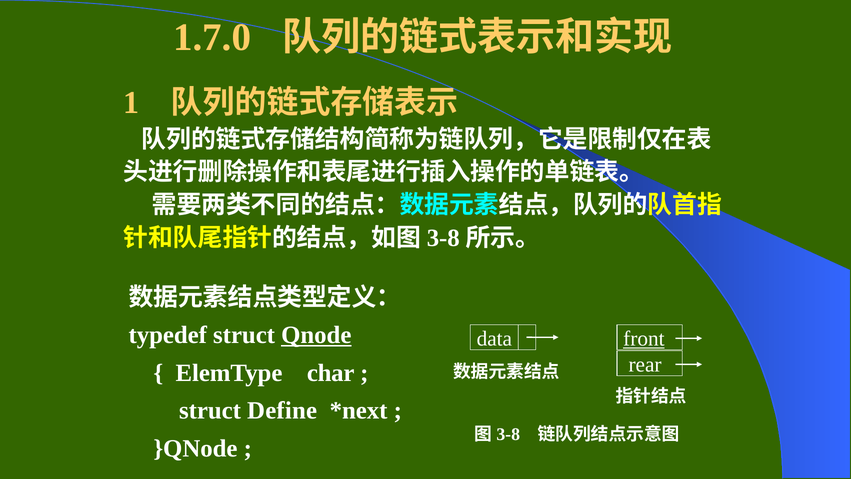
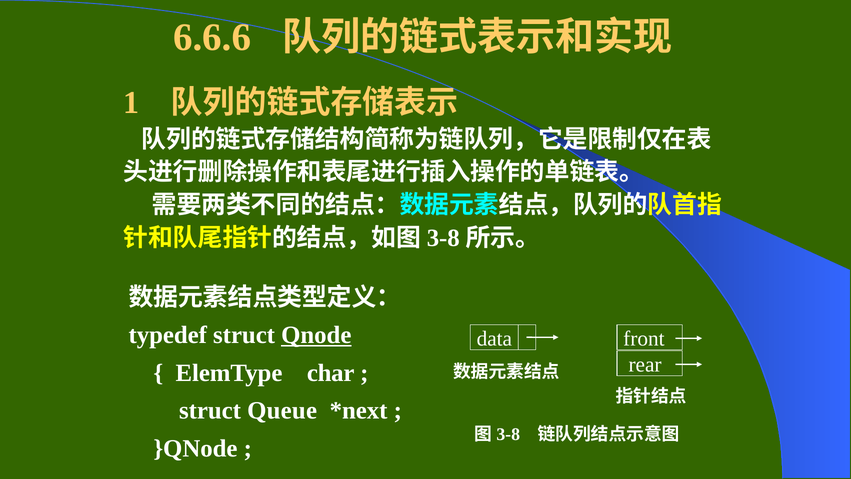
1.7.0: 1.7.0 -> 6.6.6 (212, 37)
front underline: present -> none (644, 339)
Define: Define -> Queue (282, 411)
